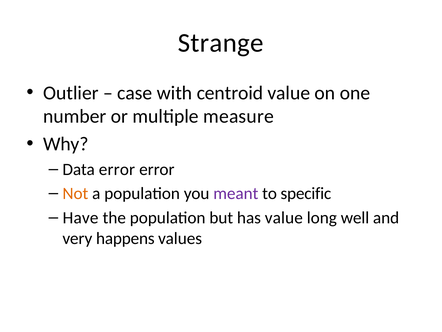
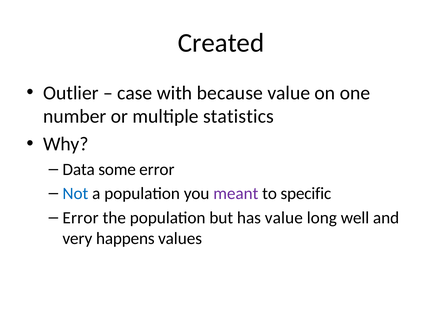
Strange: Strange -> Created (221, 43)
centroid: centroid -> because (230, 93)
measure: measure -> statistics (239, 116)
Data error: error -> some (117, 169)
Not colour: orange -> blue (75, 193)
Have: Have -> Error (81, 217)
